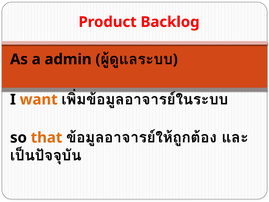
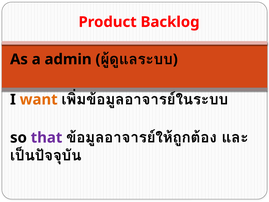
that colour: orange -> purple (47, 137)
